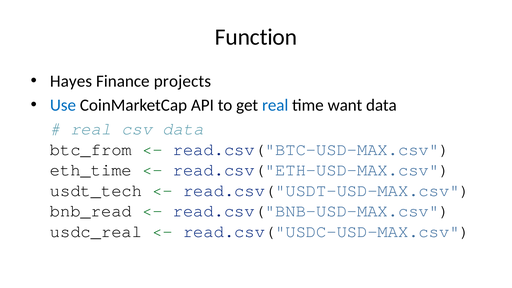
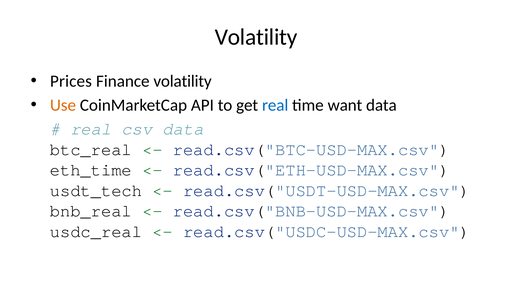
Function: Function -> Volatility (256, 37)
Hayes: Hayes -> Prices (71, 81)
Finance projects: projects -> volatility (183, 81)
Use colour: blue -> orange (63, 105)
btc_from: btc_from -> btc_real (91, 149)
bnb_read: bnb_read -> bnb_real (91, 211)
